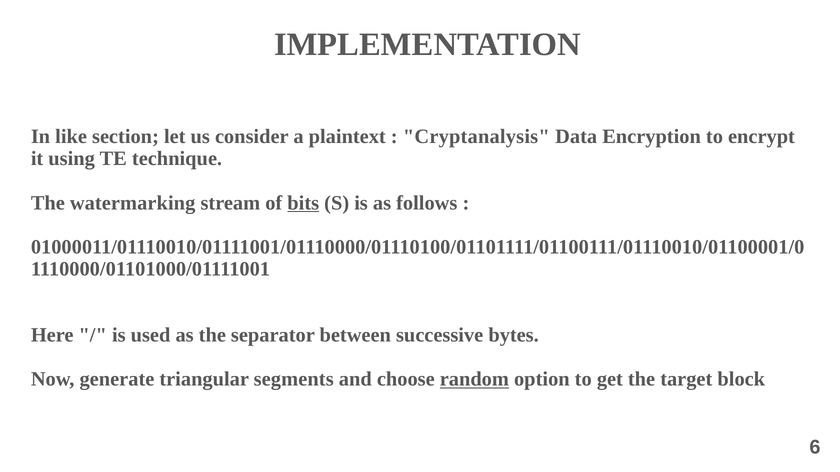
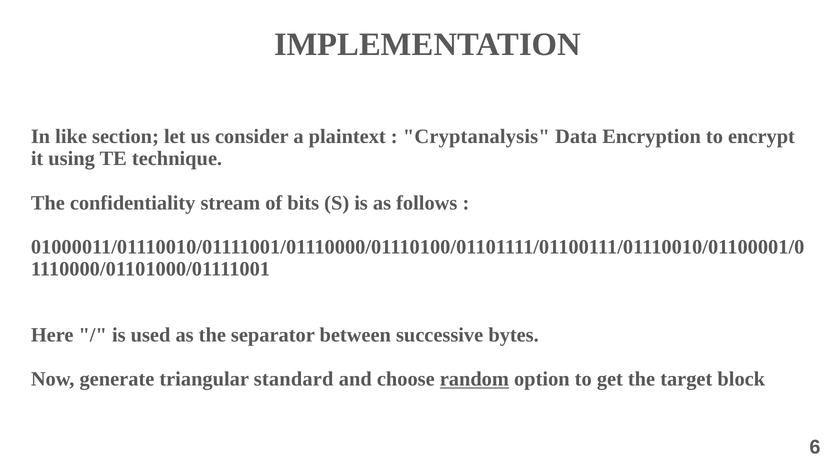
watermarking: watermarking -> confidentiality (133, 203)
bits underline: present -> none (303, 203)
segments: segments -> standard (294, 380)
